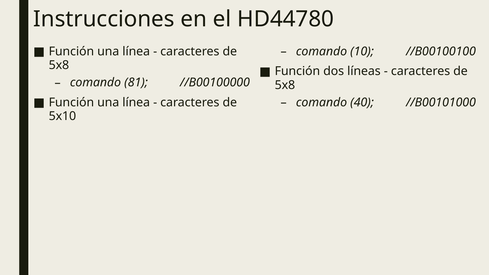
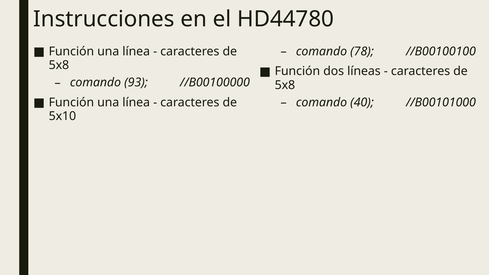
10: 10 -> 78 (362, 51)
81: 81 -> 93 (136, 83)
